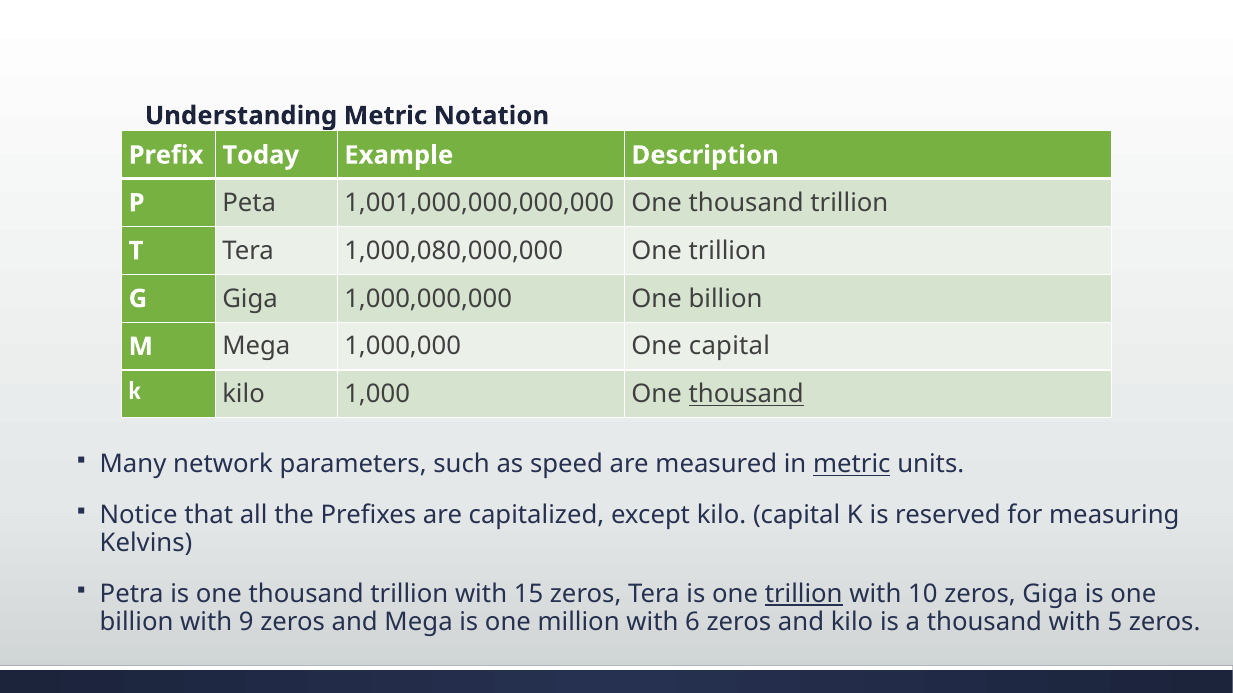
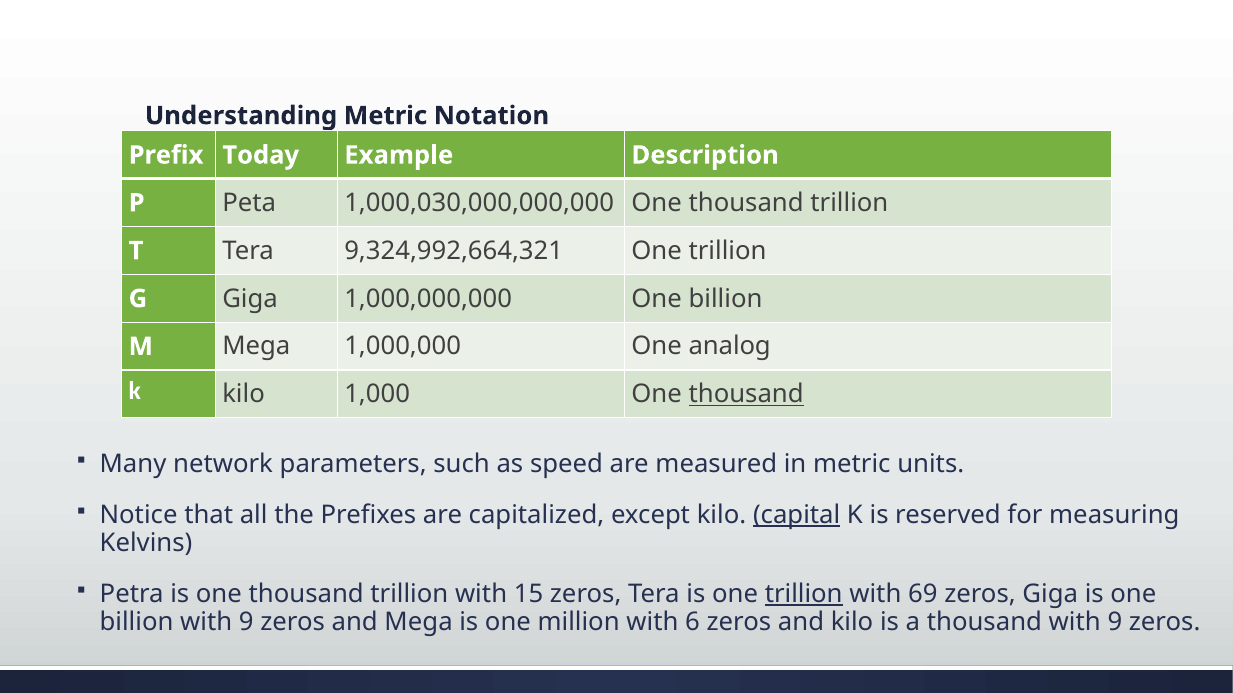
1,001,000,000,000,000: 1,001,000,000,000,000 -> 1,000,030,000,000,000 (479, 203)
1,000,080,000,000: 1,000,080,000,000 -> 9,324,992,664,321 (454, 251)
One capital: capital -> analog (730, 347)
metric underline: present -> none (852, 465)
capital underline: none -> present (797, 516)
10: 10 -> 69 (923, 594)
thousand with 5: 5 -> 9 (1115, 622)
